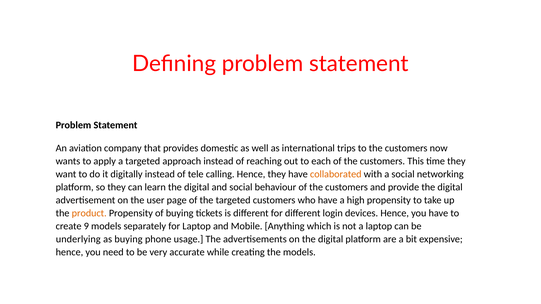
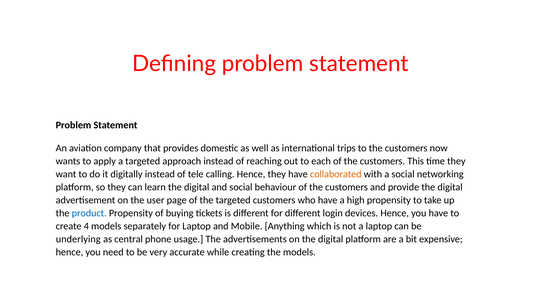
product colour: orange -> blue (89, 214)
9: 9 -> 4 (86, 227)
as buying: buying -> central (129, 240)
